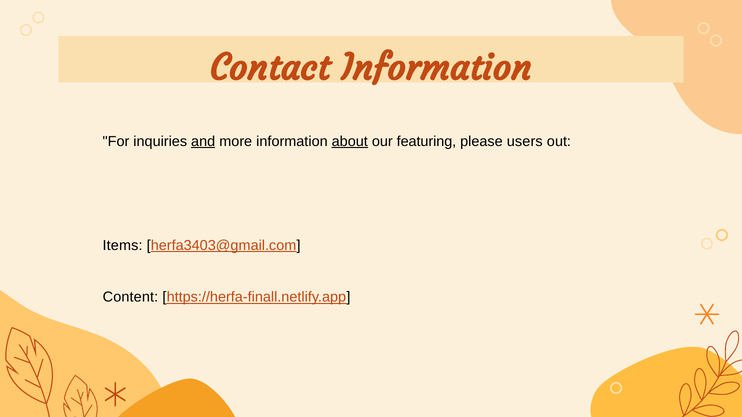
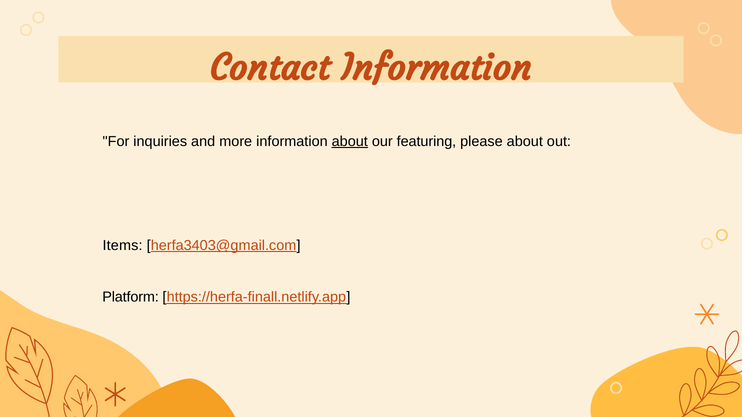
and underline: present -> none (203, 142)
please users: users -> about (525, 142)
Content: Content -> Platform (131, 297)
